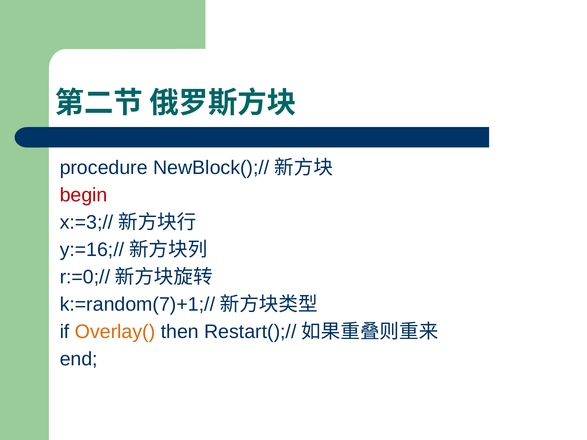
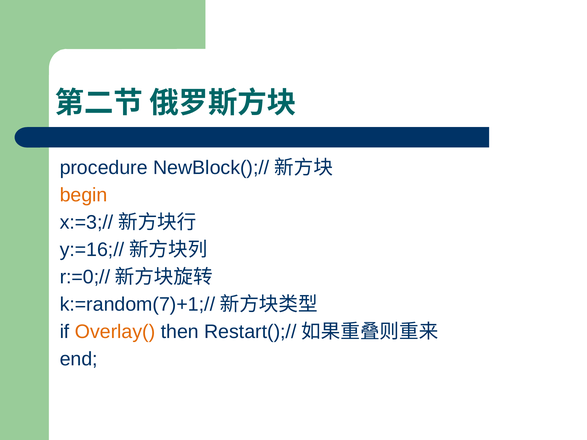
begin colour: red -> orange (84, 195)
